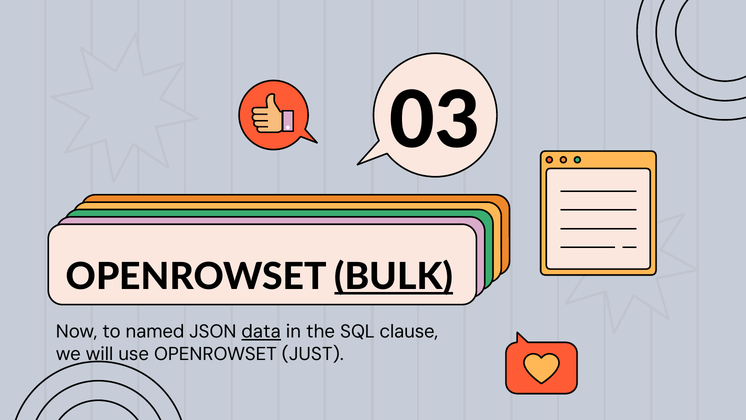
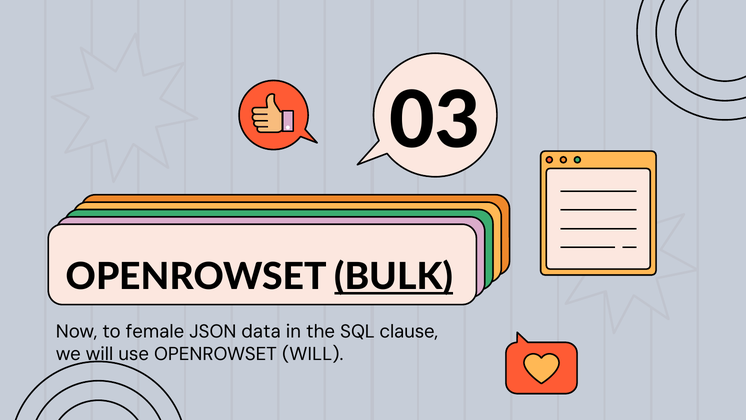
named: named -> female (155, 331)
data underline: present -> none (261, 331)
OPENROWSET JUST: JUST -> WILL (313, 354)
